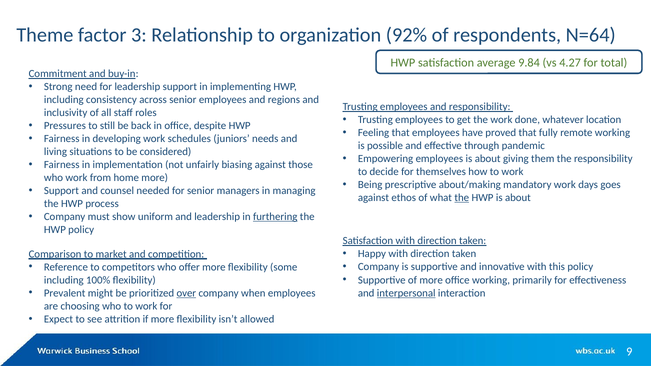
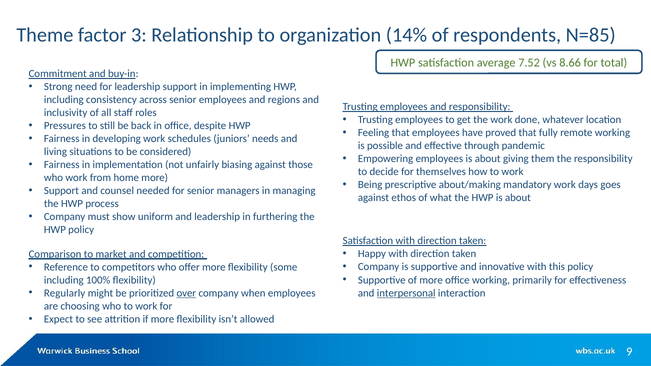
92%: 92% -> 14% (406, 35)
N=64: N=64 -> N=85 (591, 35)
9.84: 9.84 -> 7.52 (529, 63)
4.27: 4.27 -> 8.66 (570, 63)
the underline: present -> none (462, 198)
furthering underline: present -> none (275, 217)
Prevalent: Prevalent -> Regularly (65, 293)
